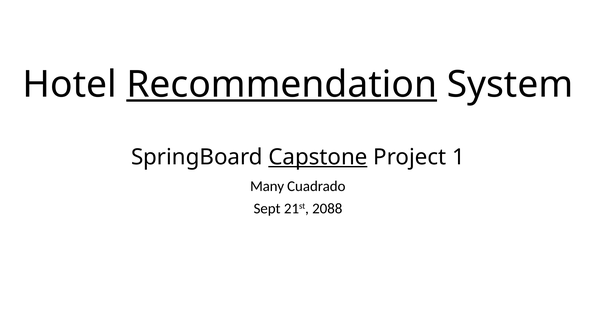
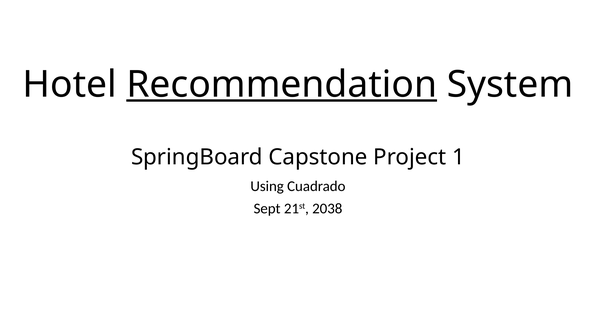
Capstone underline: present -> none (318, 157)
Many: Many -> Using (267, 186)
2088: 2088 -> 2038 (327, 209)
